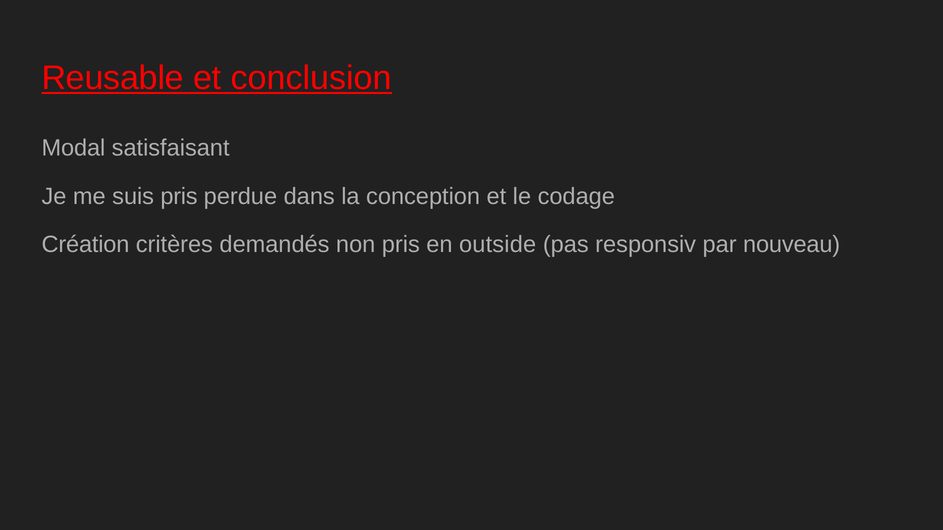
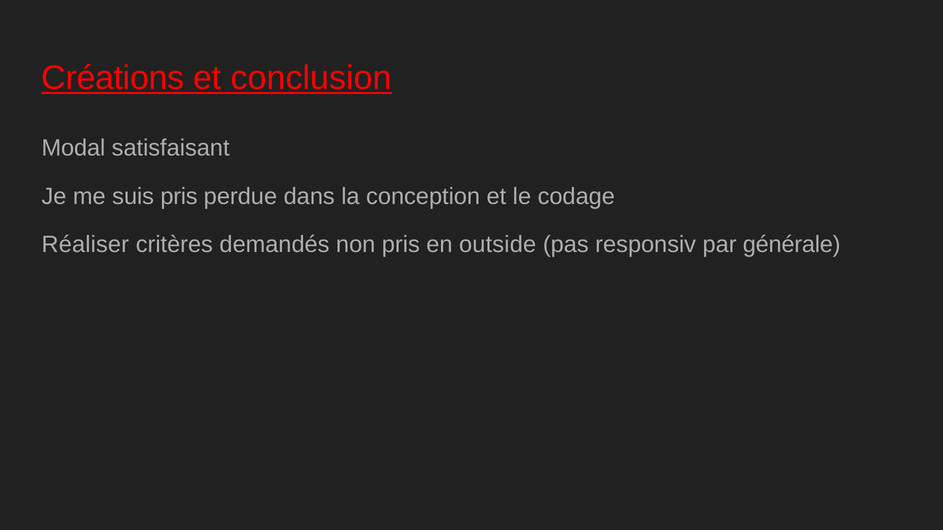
Reusable: Reusable -> Créations (113, 78)
Création: Création -> Réaliser (85, 245)
nouveau: nouveau -> générale (792, 245)
